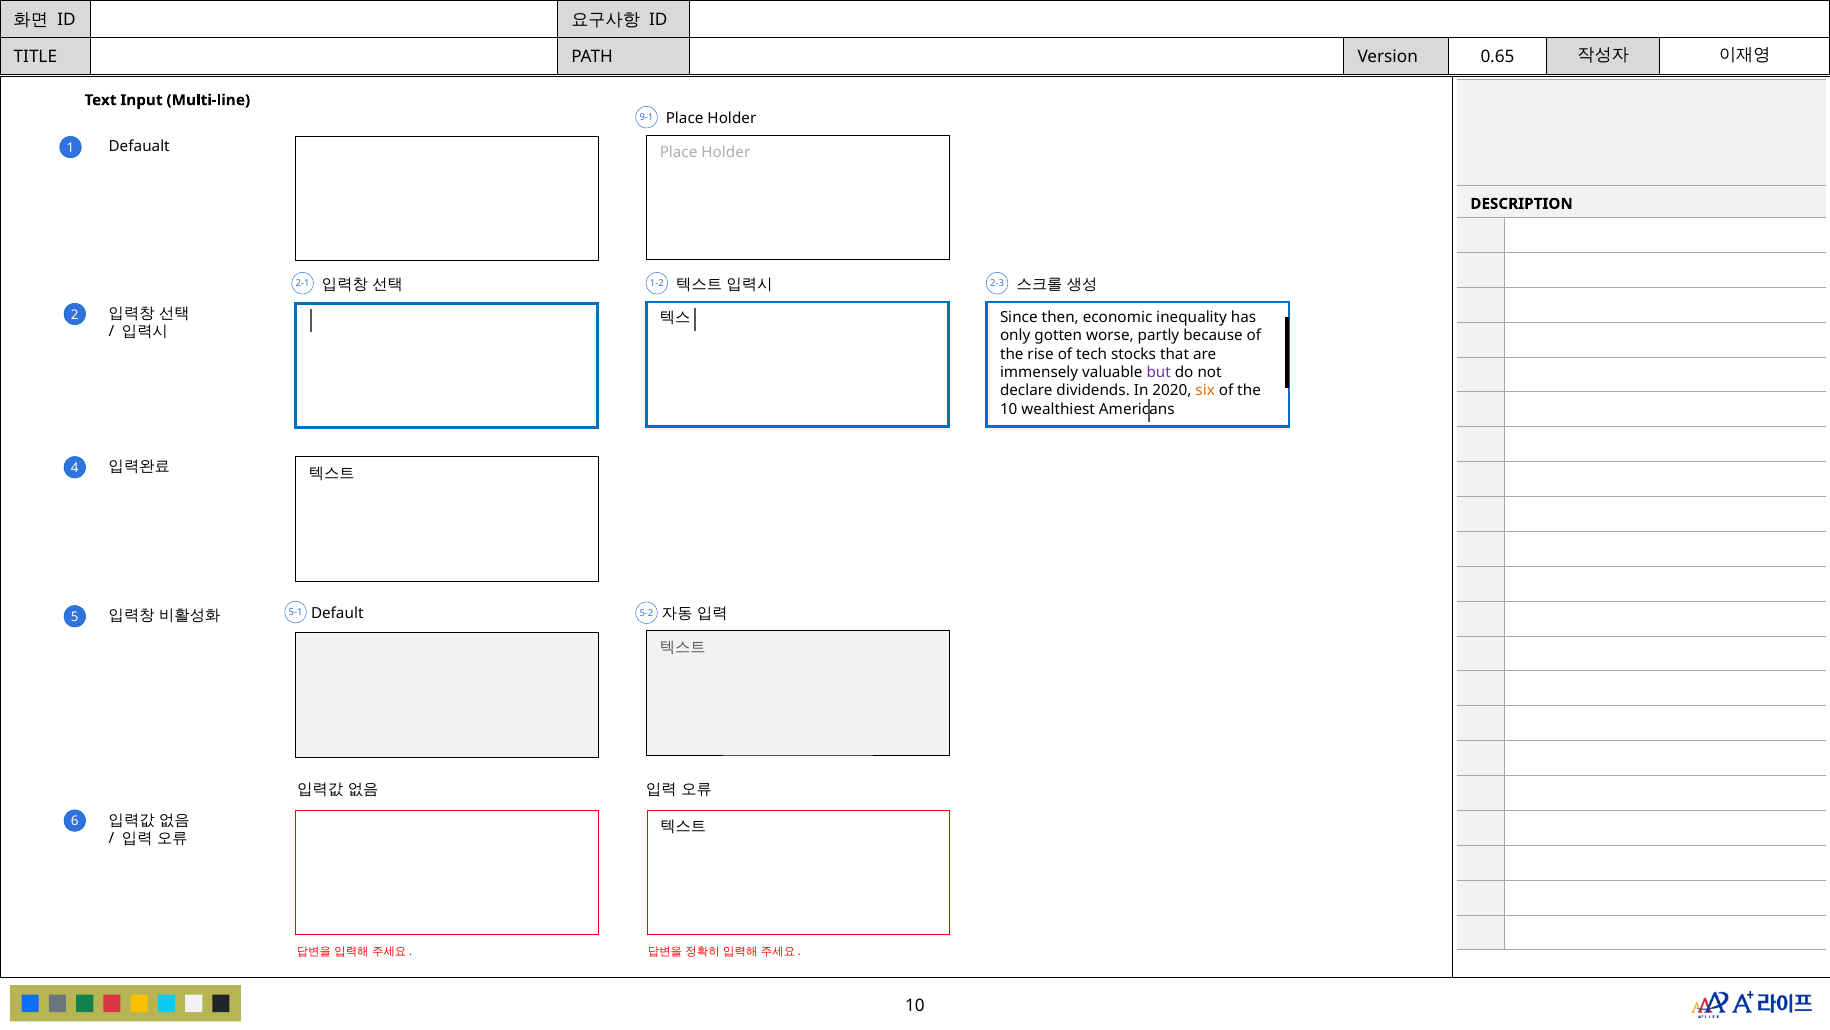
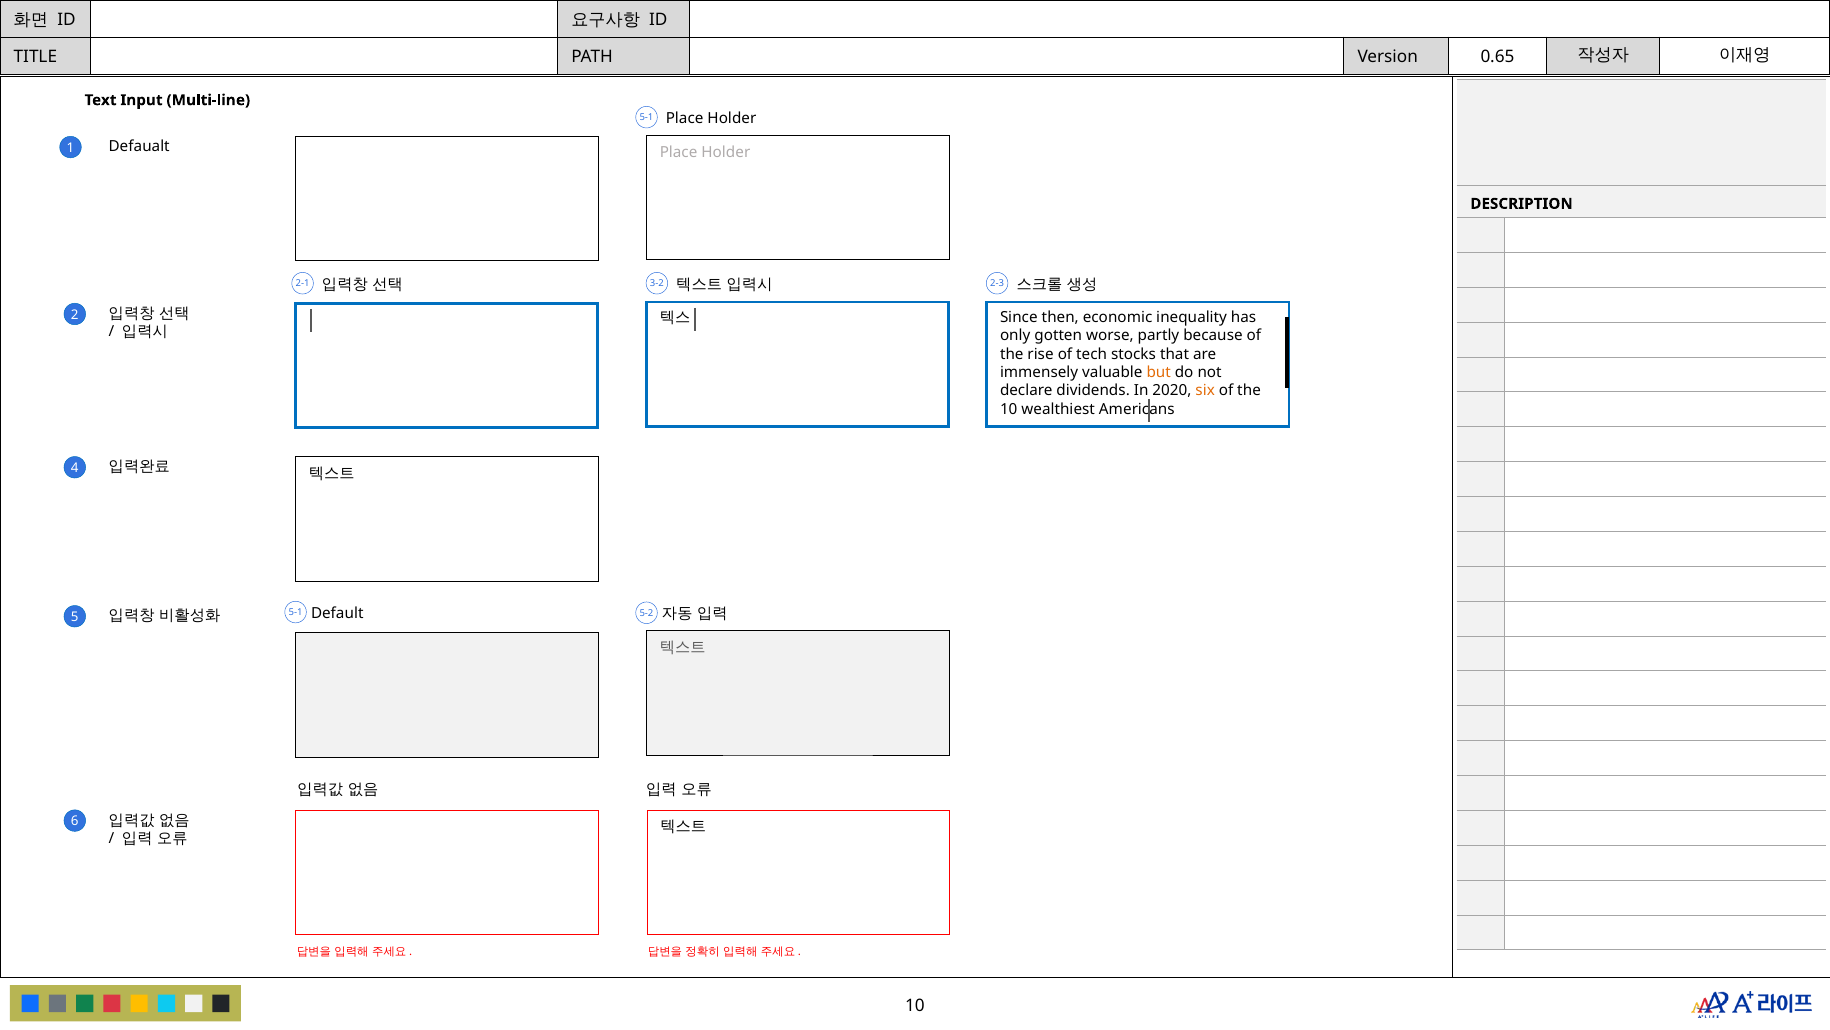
9-1: 9-1 -> 5-1 (646, 118)
1-2: 1-2 -> 3-2 (657, 284)
but colour: purple -> orange (1159, 372)
